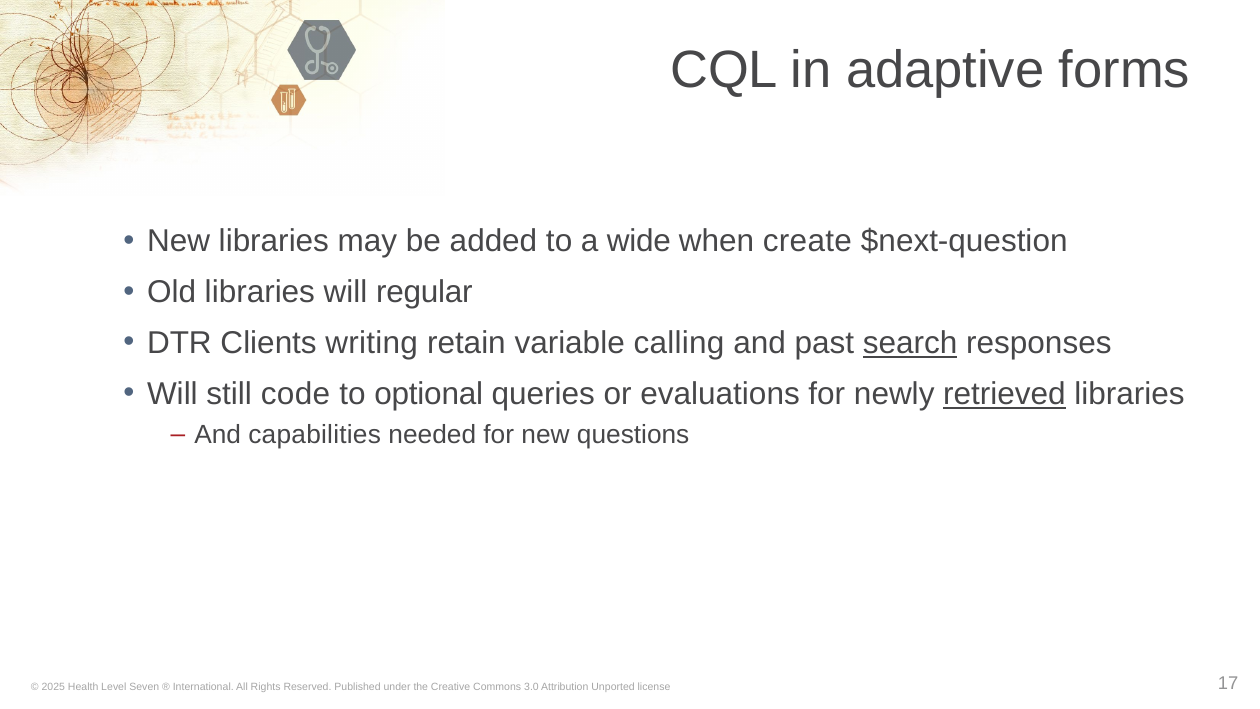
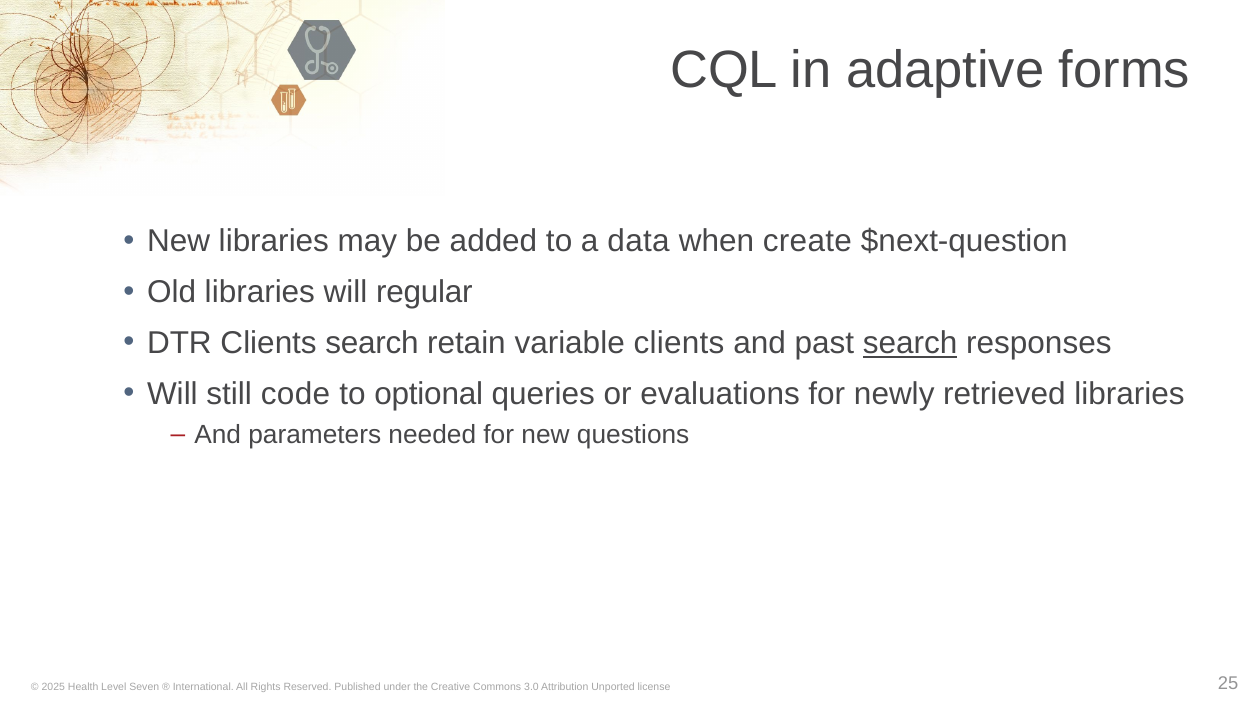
wide: wide -> data (639, 241)
Clients writing: writing -> search (372, 343)
variable calling: calling -> clients (679, 343)
retrieved underline: present -> none (1004, 394)
capabilities: capabilities -> parameters (315, 435)
17: 17 -> 25 (1228, 683)
